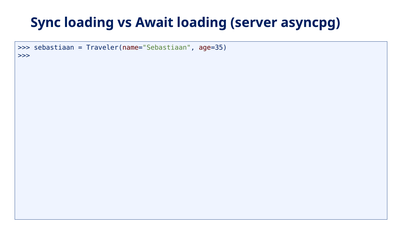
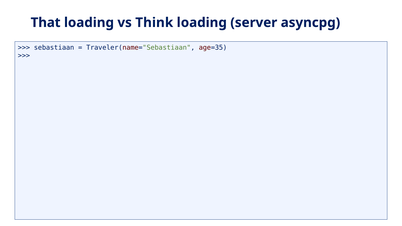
Sync: Sync -> That (46, 23)
Await: Await -> Think (154, 23)
